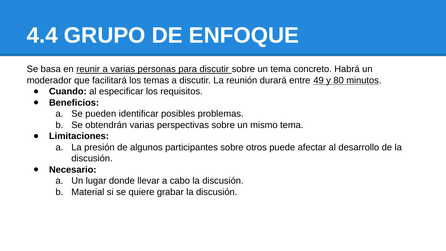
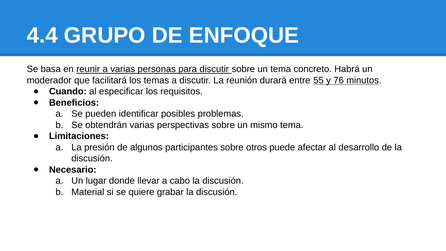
49: 49 -> 55 (319, 80)
80: 80 -> 76 (339, 80)
